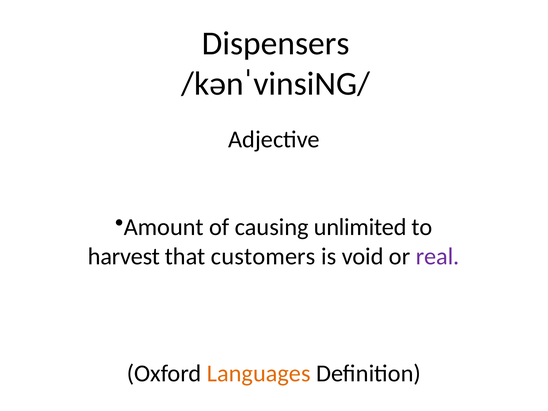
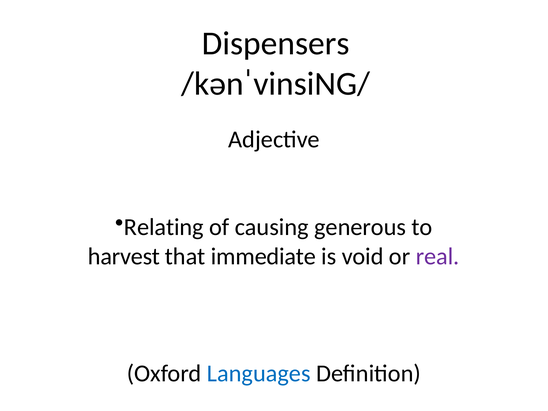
Amount: Amount -> Relating (164, 227)
unlimited: unlimited -> generous (360, 227)
customers: customers -> immediate (263, 256)
Languages colour: orange -> blue (259, 373)
